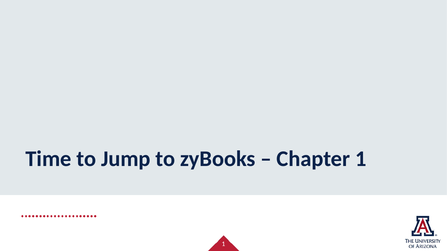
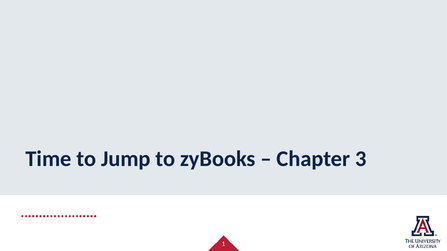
Chapter 1: 1 -> 3 (361, 159)
